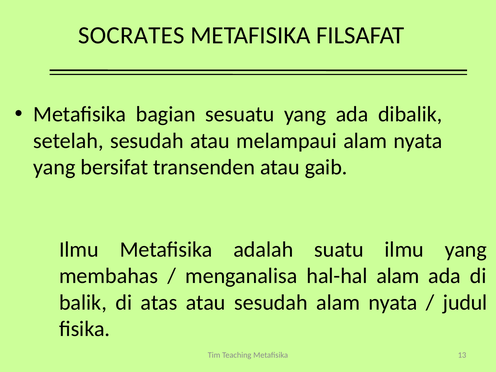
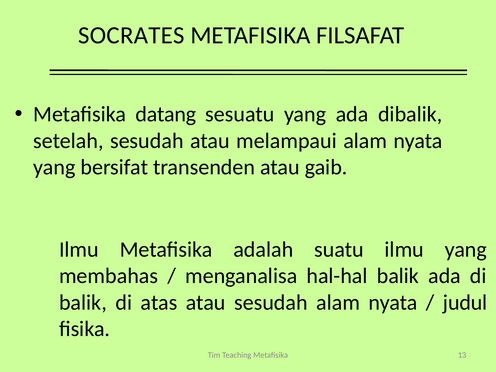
bagian: bagian -> datang (166, 114)
hal-hal alam: alam -> balik (398, 276)
